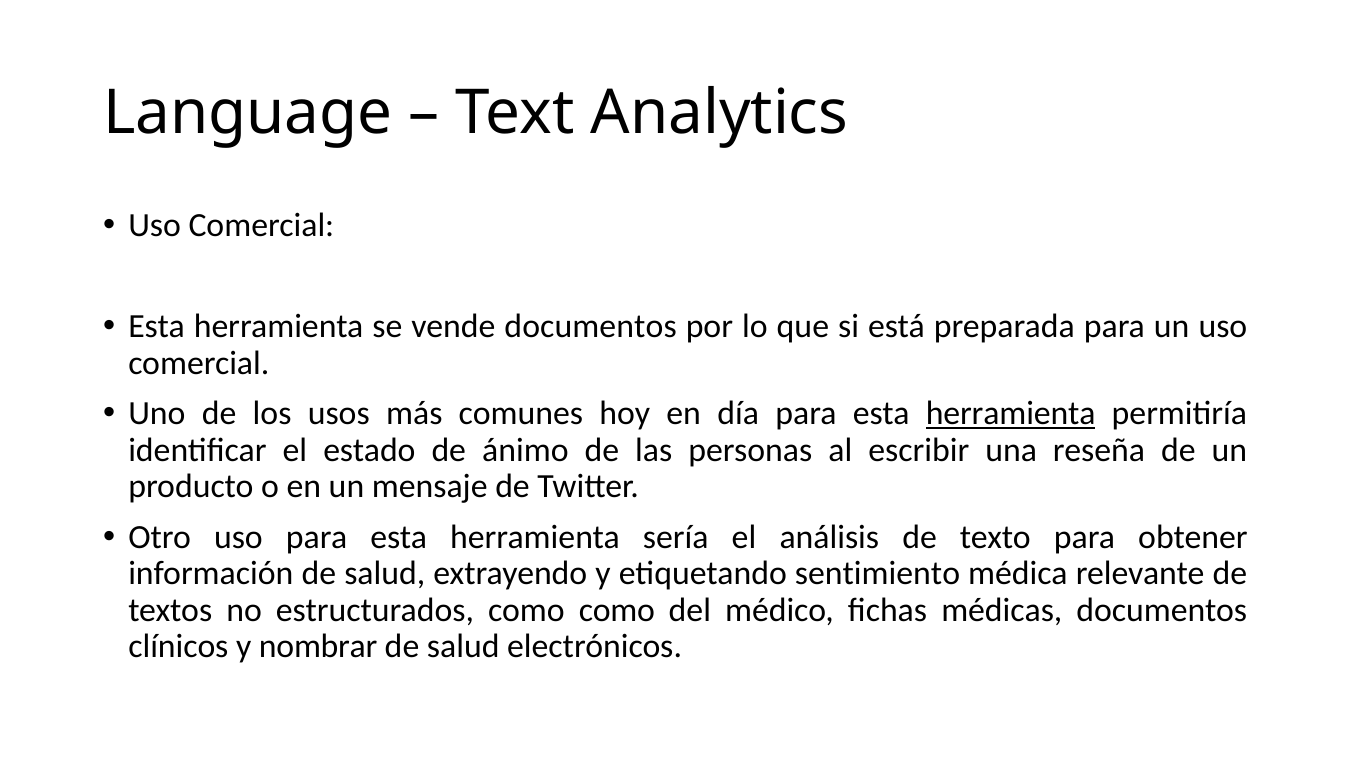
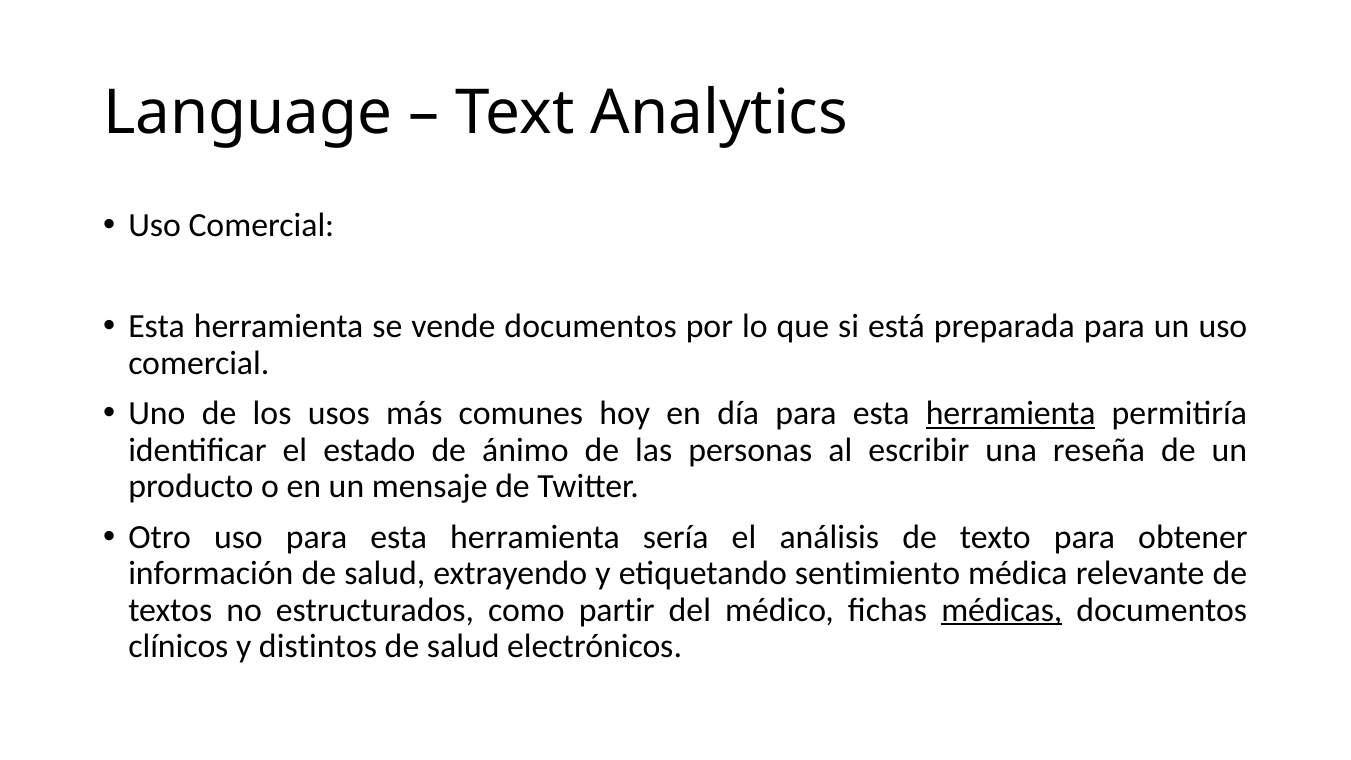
como como: como -> partir (617, 610)
médicas underline: none -> present (1002, 610)
nombrar: nombrar -> distintos (318, 646)
